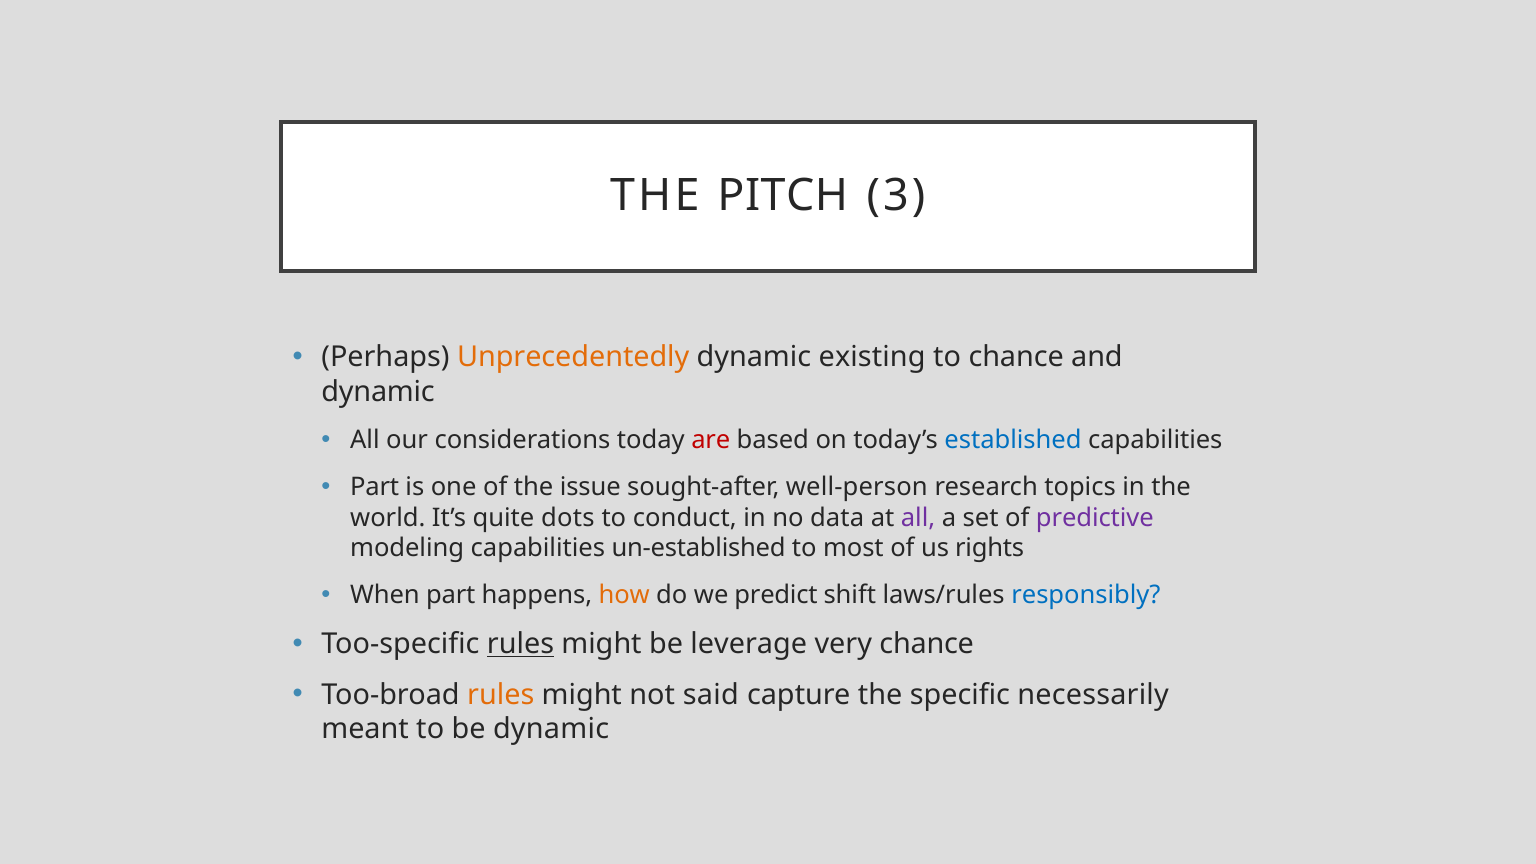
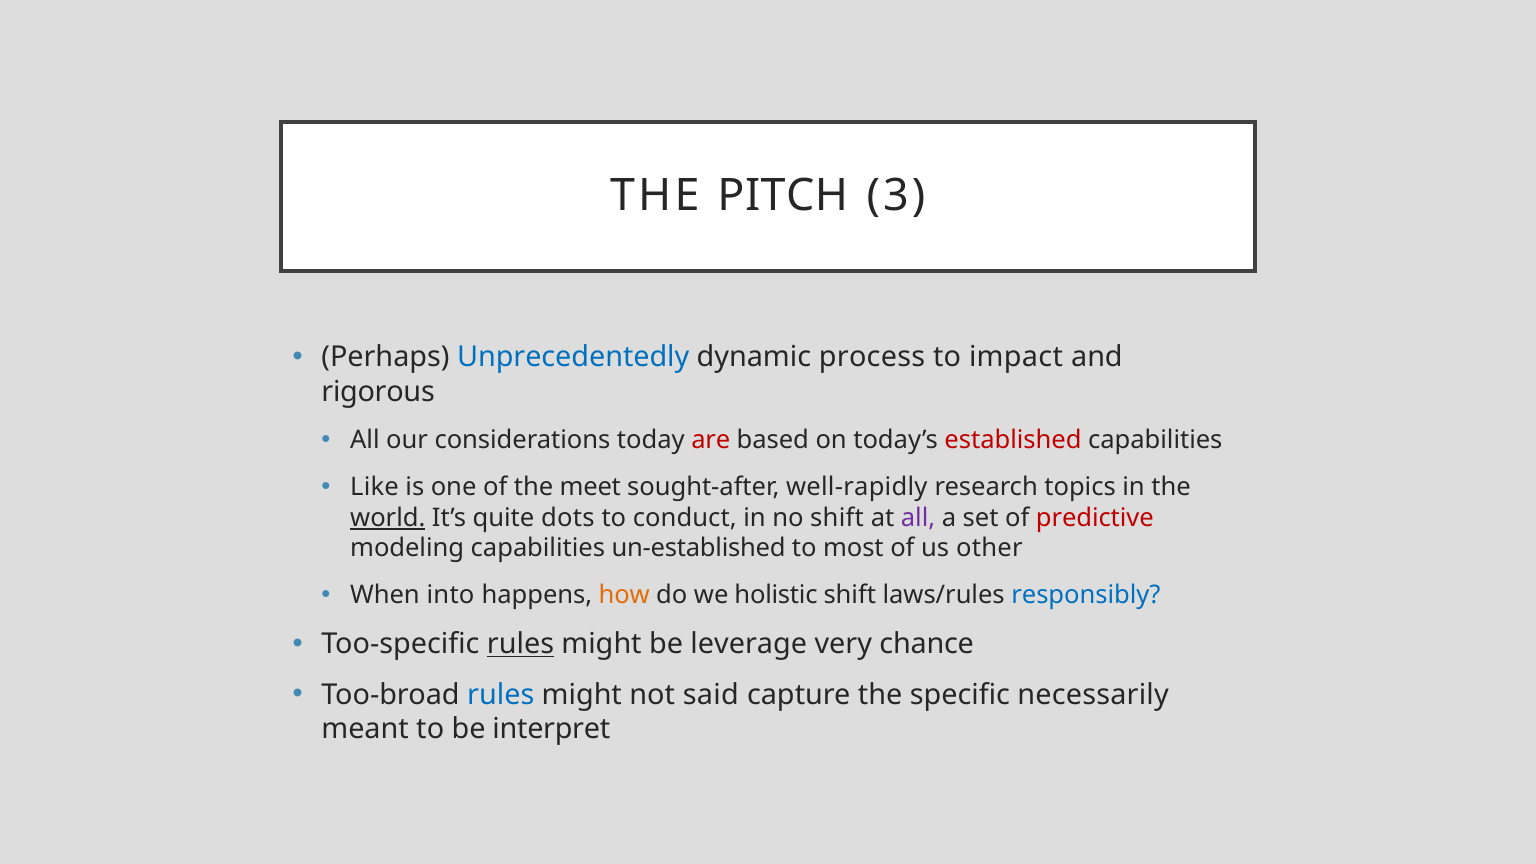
Unprecedentedly colour: orange -> blue (573, 357)
existing: existing -> process (872, 357)
to chance: chance -> impact (1016, 357)
dynamic: dynamic -> rigorous (378, 392)
established colour: blue -> red (1013, 440)
Part: Part -> Like (374, 487)
issue: issue -> meet (590, 487)
well-person: well-person -> well-rapidly (857, 487)
world underline: none -> present (388, 518)
no data: data -> shift (837, 518)
predictive colour: purple -> red (1095, 518)
rights: rights -> other (989, 549)
When part: part -> into (451, 595)
predict: predict -> holistic (776, 595)
rules colour: orange -> blue (501, 695)
be dynamic: dynamic -> interpret (551, 729)
